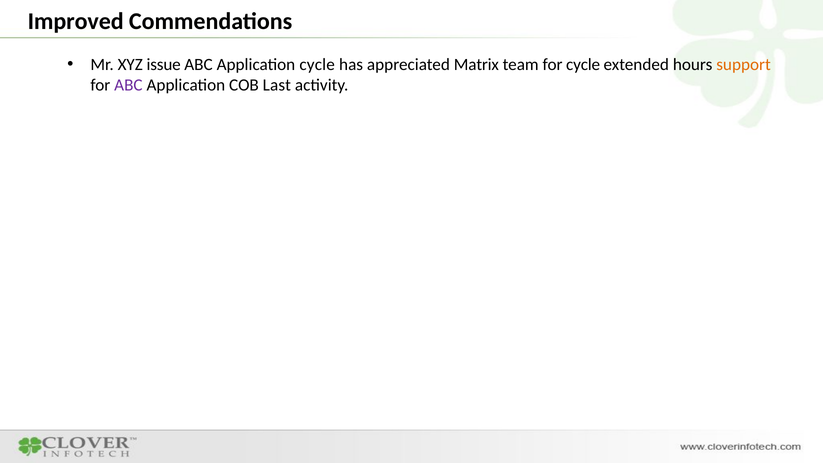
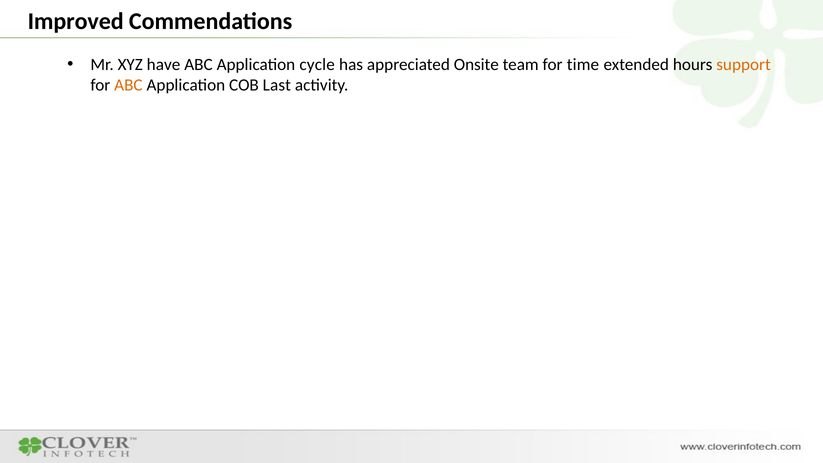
issue: issue -> have (164, 64)
Matrix: Matrix -> Onsite (476, 64)
for cycle: cycle -> time (583, 64)
ABC colour: purple -> orange (128, 85)
